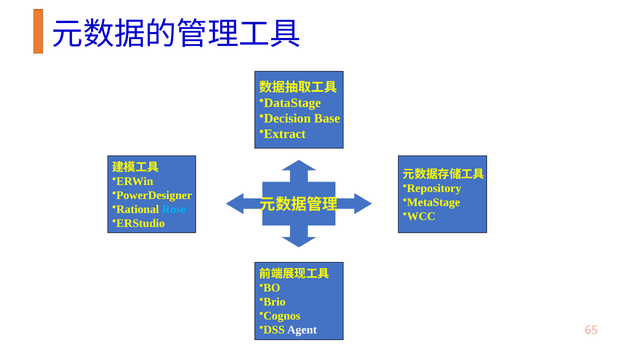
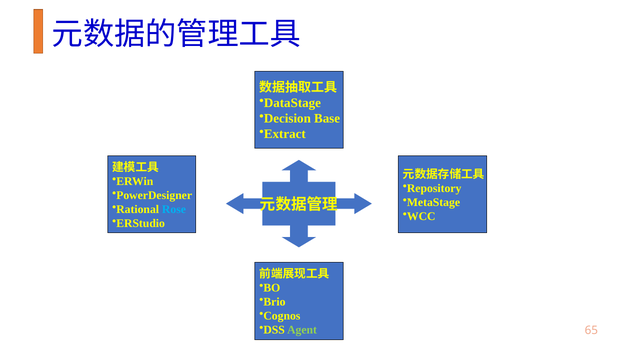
Agent colour: white -> light green (302, 330)
